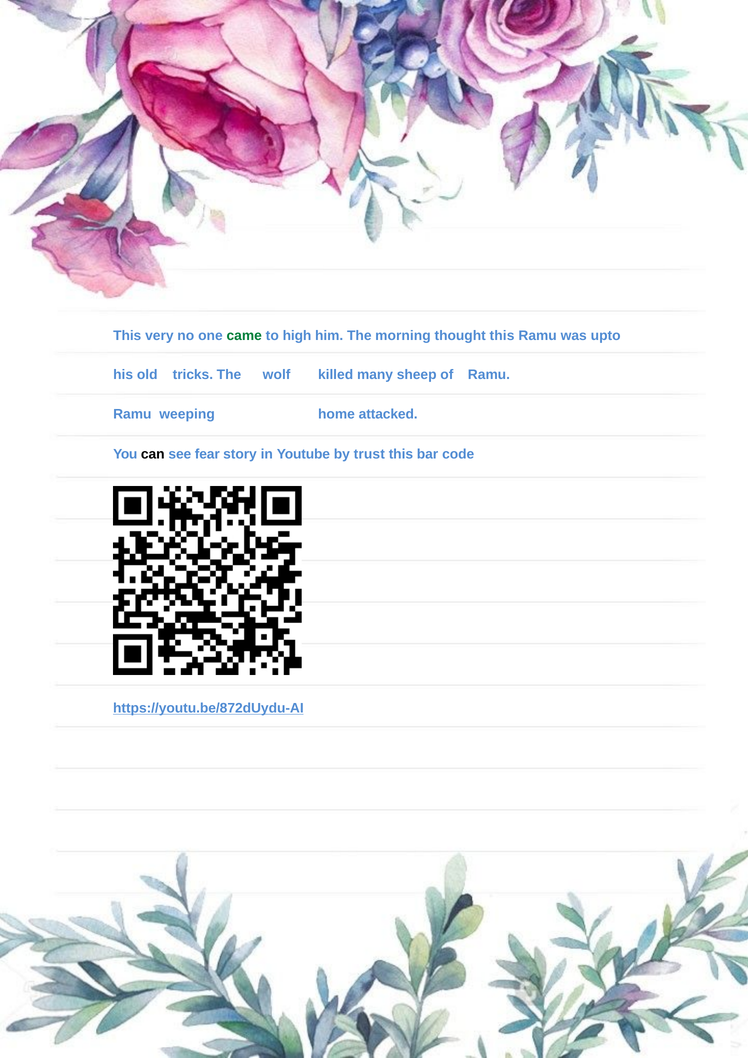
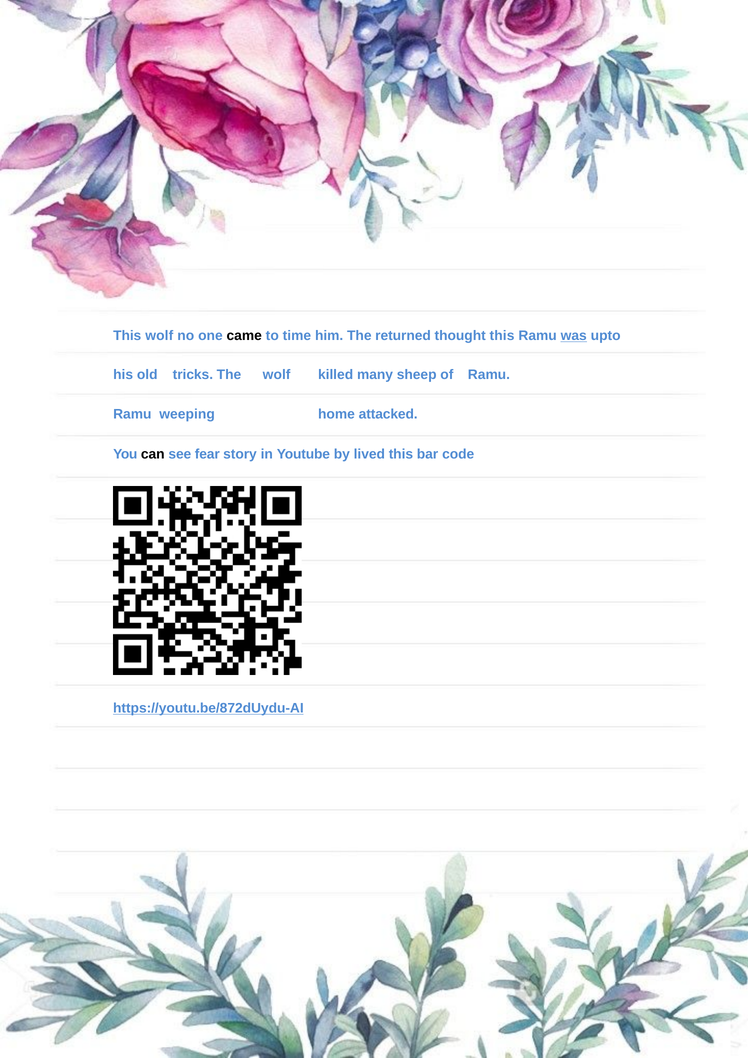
This very: very -> wolf (159, 336)
came colour: green -> black (244, 336)
high: high -> time (297, 336)
morning: morning -> returned (403, 336)
was underline: none -> present (574, 336)
trust: trust -> lived (369, 454)
